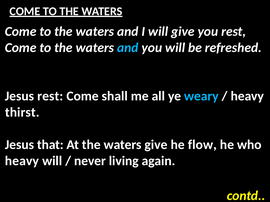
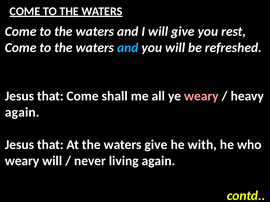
rest: rest -> that (50, 96)
weary colour: light blue -> pink (201, 96)
thirst: thirst -> again (22, 113)
flow: flow -> with (202, 145)
heavy: heavy -> weary (22, 161)
